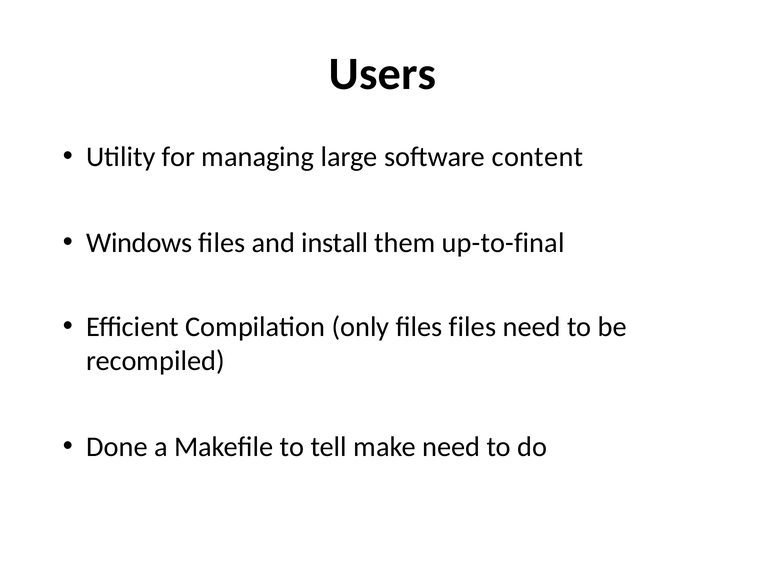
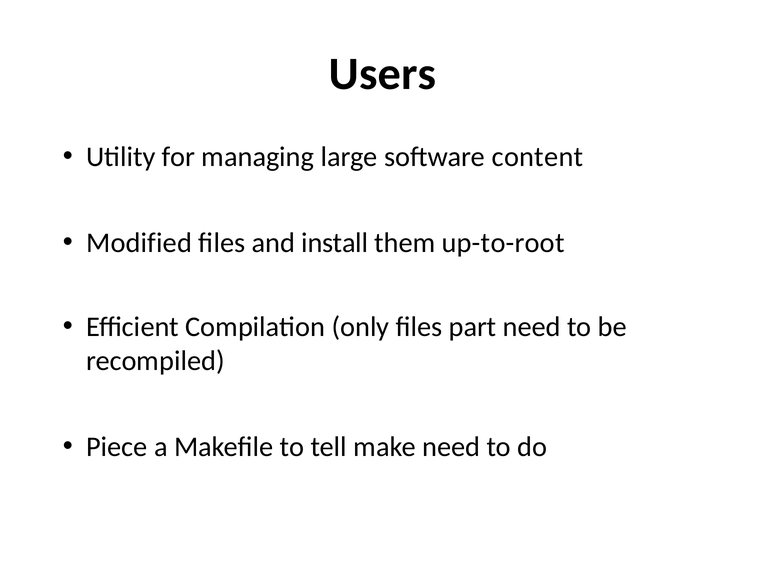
Windows: Windows -> Modified (139, 243)
up-to-final: up-to-final -> up-to-root (503, 243)
files files: files -> part (473, 327)
Done: Done -> Piece (117, 447)
